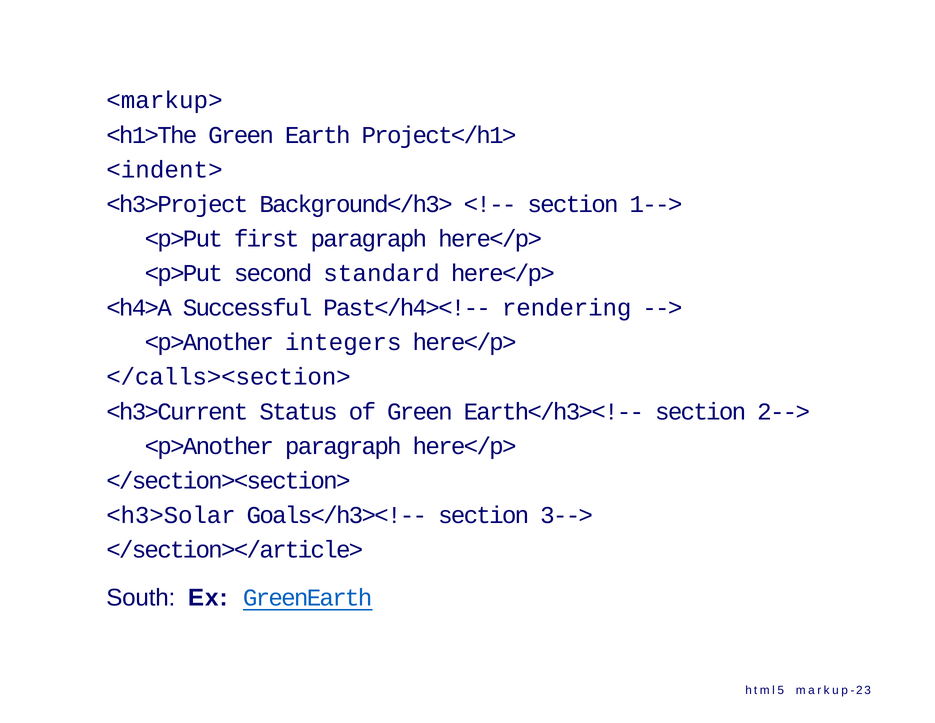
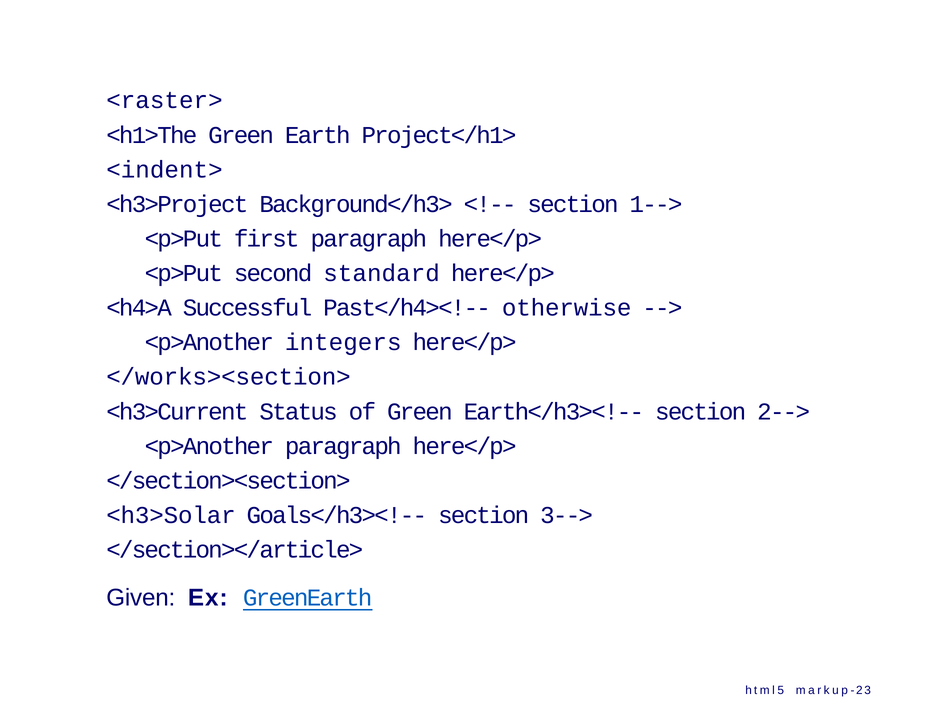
<markup>: <markup> -> <raster> (164, 100)
rendering: rendering -> otherwise (567, 308)
</calls><section>: </calls><section> -> </works><section> (228, 377)
South: South -> Given (141, 598)
